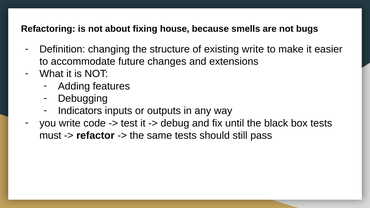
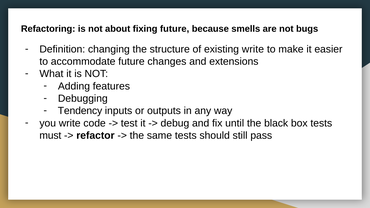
fixing house: house -> future (175, 29)
Indicators: Indicators -> Tendency (80, 111)
